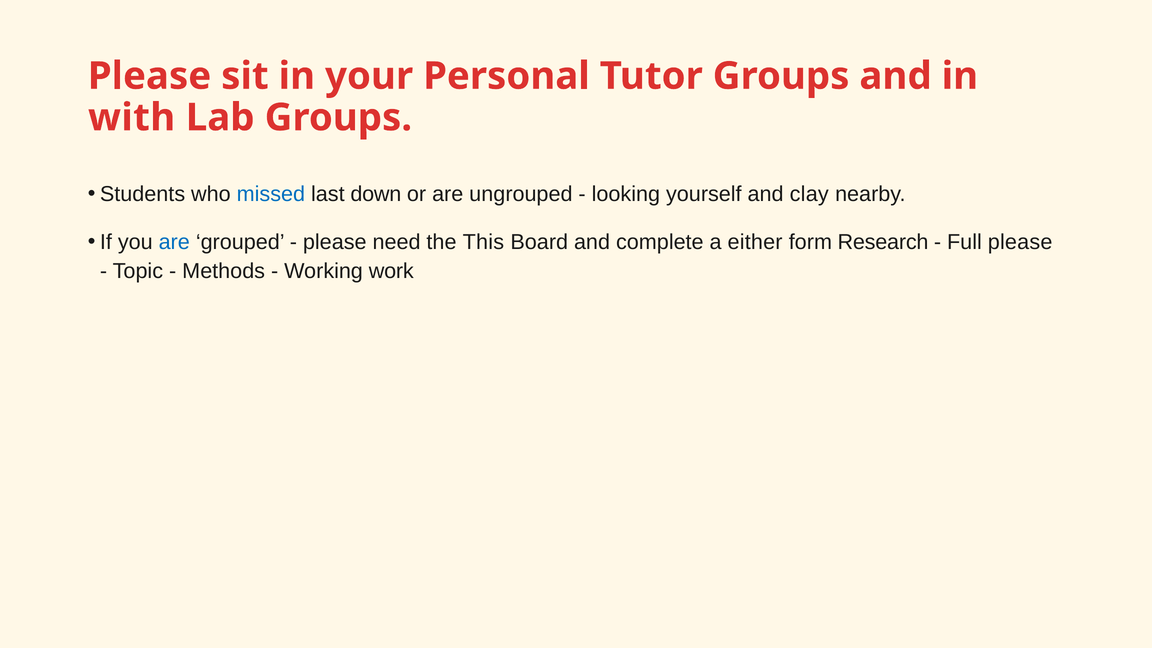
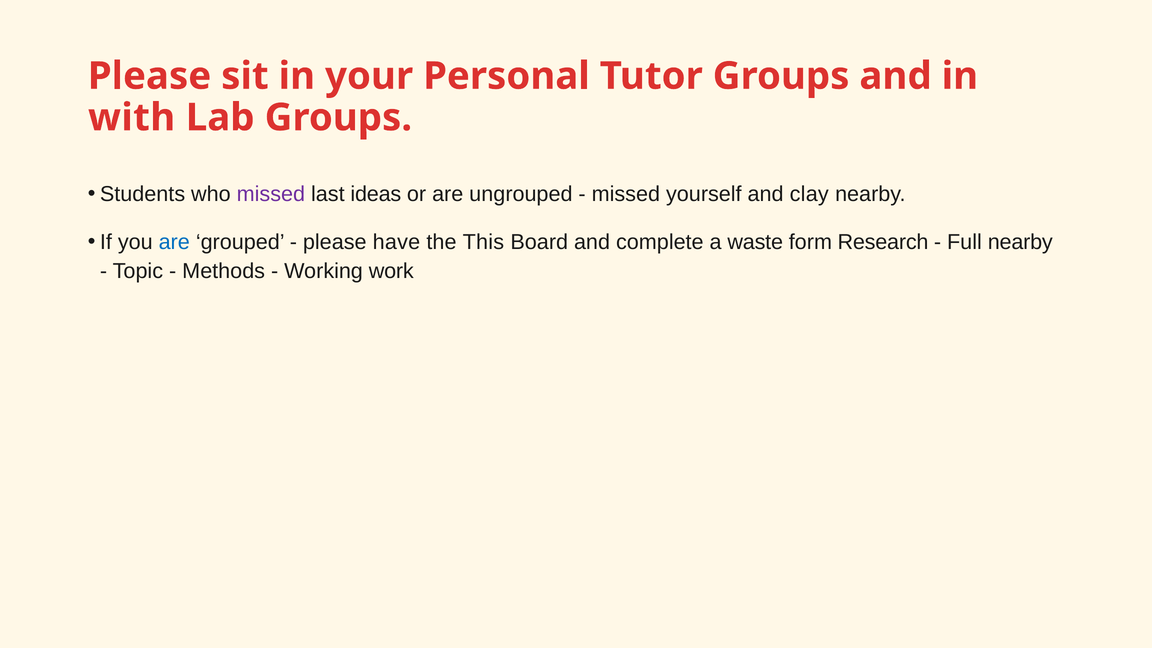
missed colour: blue -> purple (271, 194)
down: down -> ideas (376, 194)
looking: looking -> missed (626, 194)
need: need -> have (396, 242)
either: either -> waste (755, 242)
Full please: please -> nearby (1020, 242)
